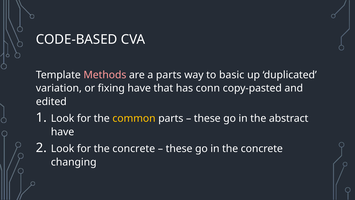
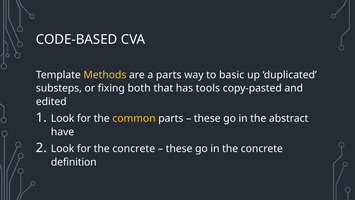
Methods colour: pink -> yellow (105, 75)
variation: variation -> substeps (59, 88)
fixing have: have -> both (139, 88)
conn: conn -> tools (208, 88)
changing: changing -> definition (74, 162)
